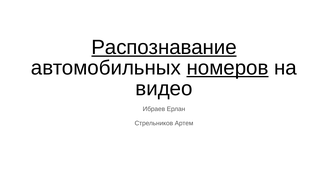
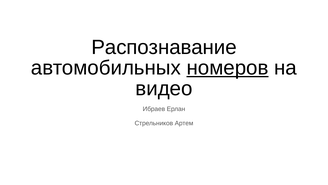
Распознавание underline: present -> none (164, 47)
